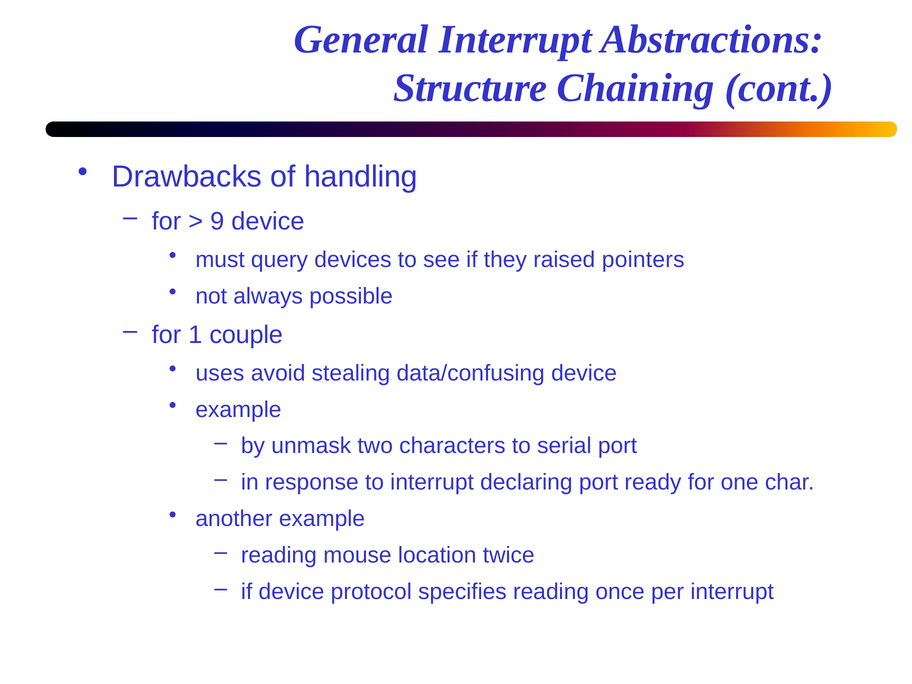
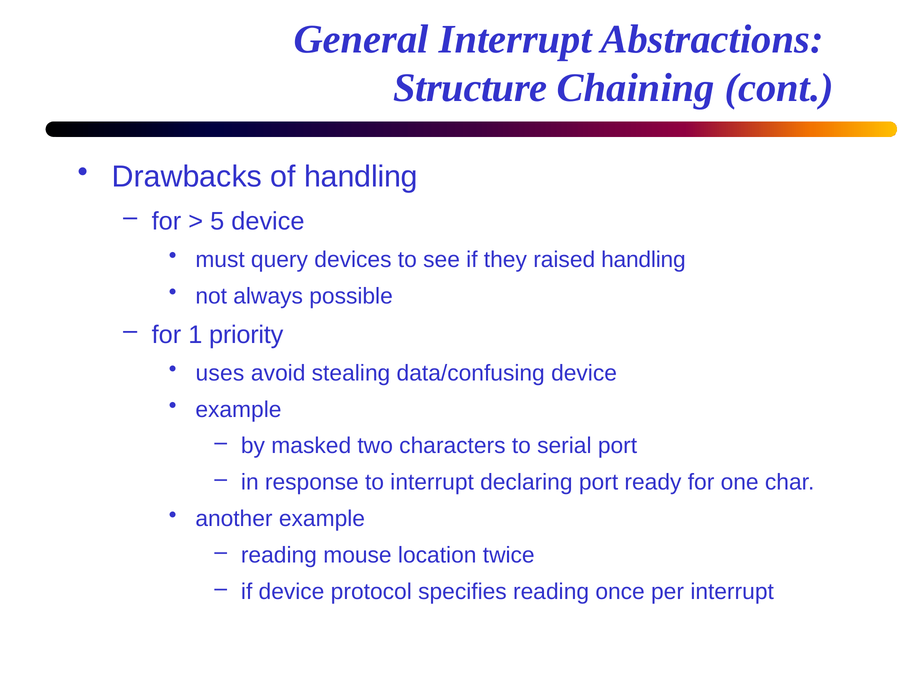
9: 9 -> 5 (217, 221)
raised pointers: pointers -> handling (643, 260)
couple: couple -> priority (246, 335)
unmask: unmask -> masked (311, 446)
